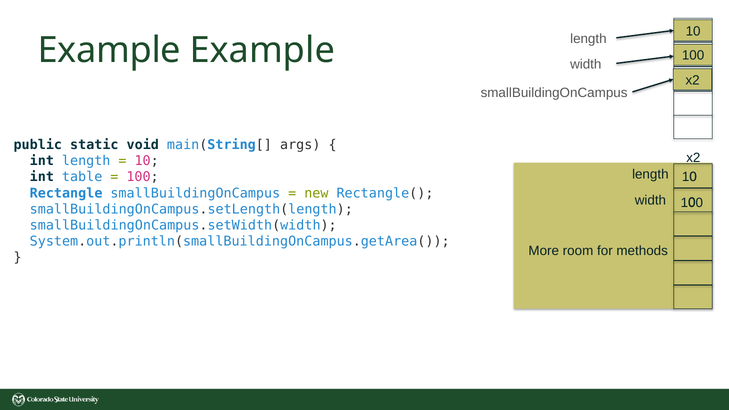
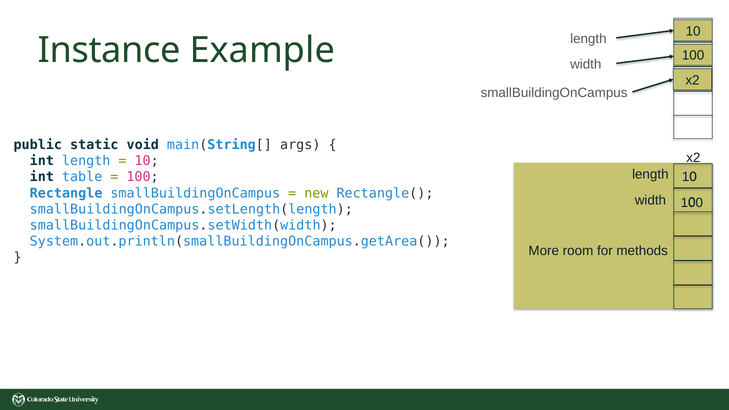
Example: Example -> Instance (109, 51)
